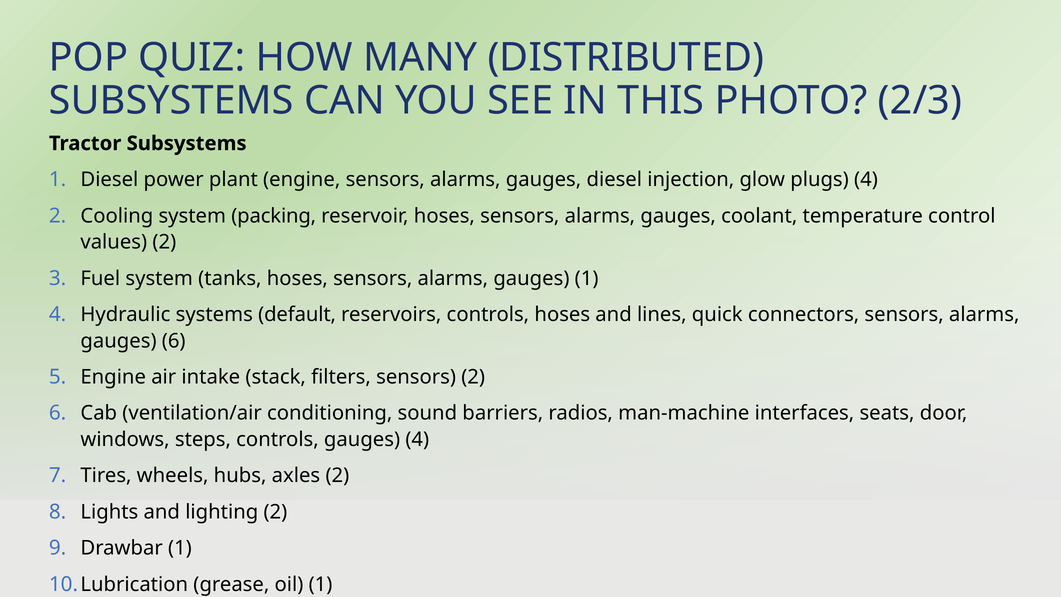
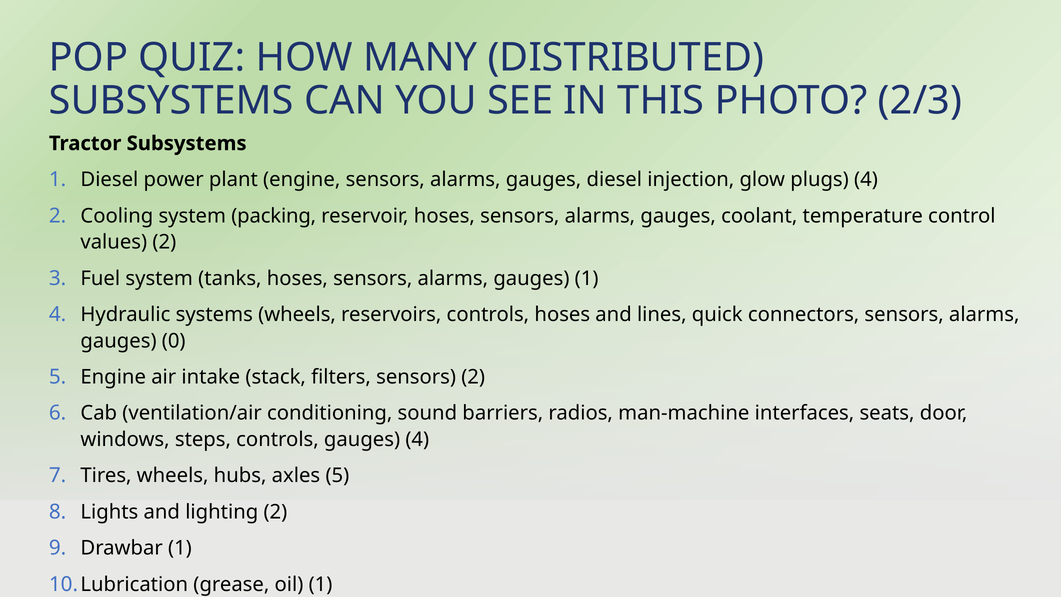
systems default: default -> wheels (297, 314)
gauges 6: 6 -> 0 (174, 341)
axles 2: 2 -> 5 (337, 476)
